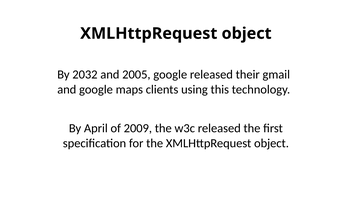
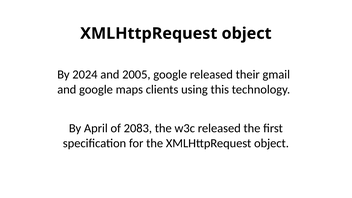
2032: 2032 -> 2024 (85, 74)
2009: 2009 -> 2083 (138, 128)
